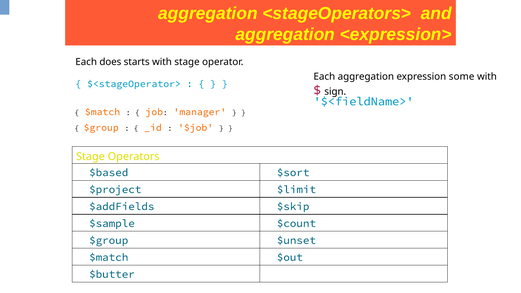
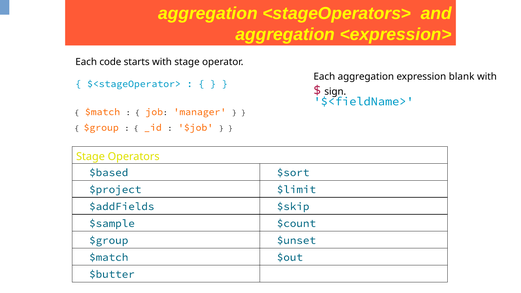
does: does -> code (110, 62)
some: some -> blank (462, 77)
